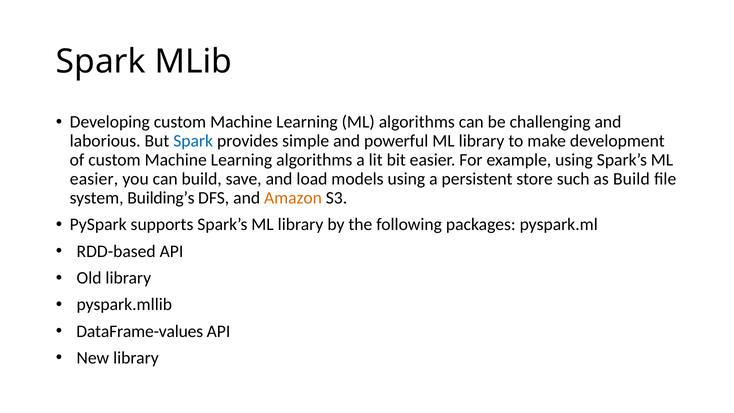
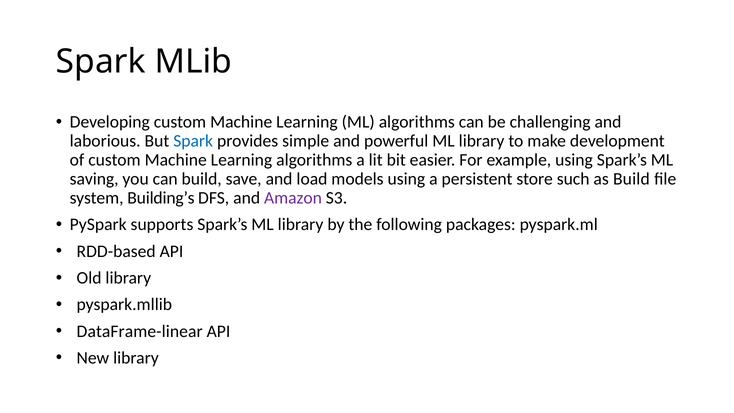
easier: easier -> saving (94, 179)
Amazon colour: orange -> purple (293, 198)
DataFrame-values: DataFrame-values -> DataFrame-linear (140, 331)
